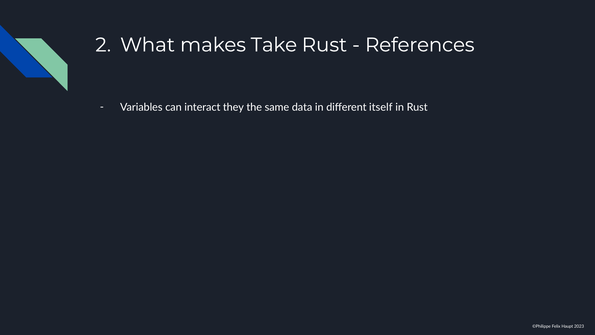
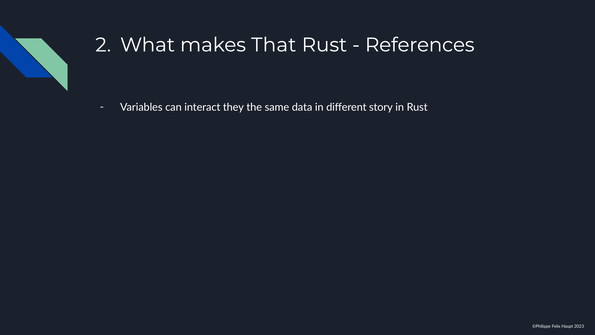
Take: Take -> That (274, 45)
itself: itself -> story (381, 107)
